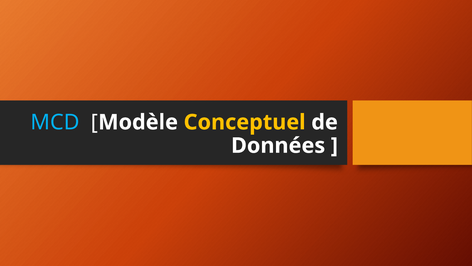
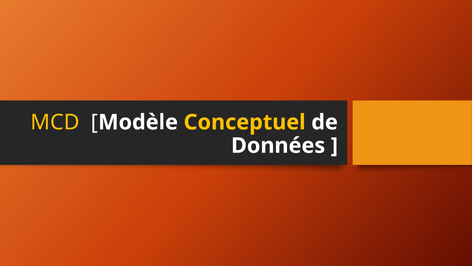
MCD colour: light blue -> yellow (55, 122)
